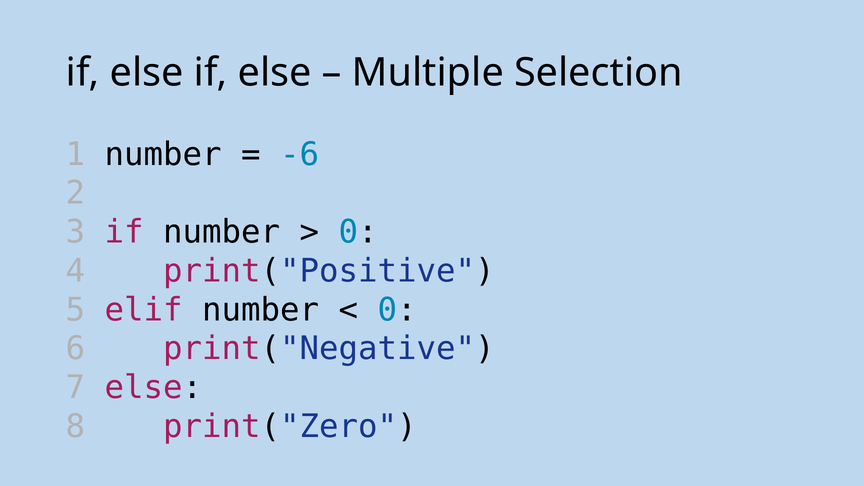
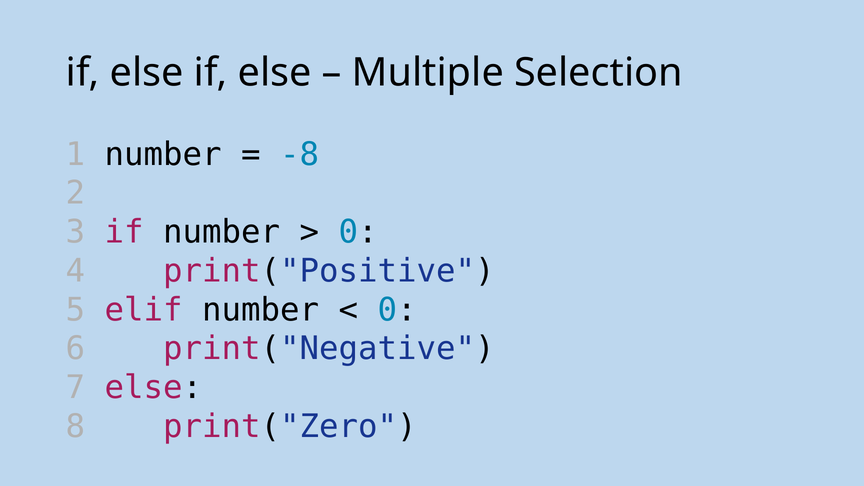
-6: -6 -> -8 (300, 154)
